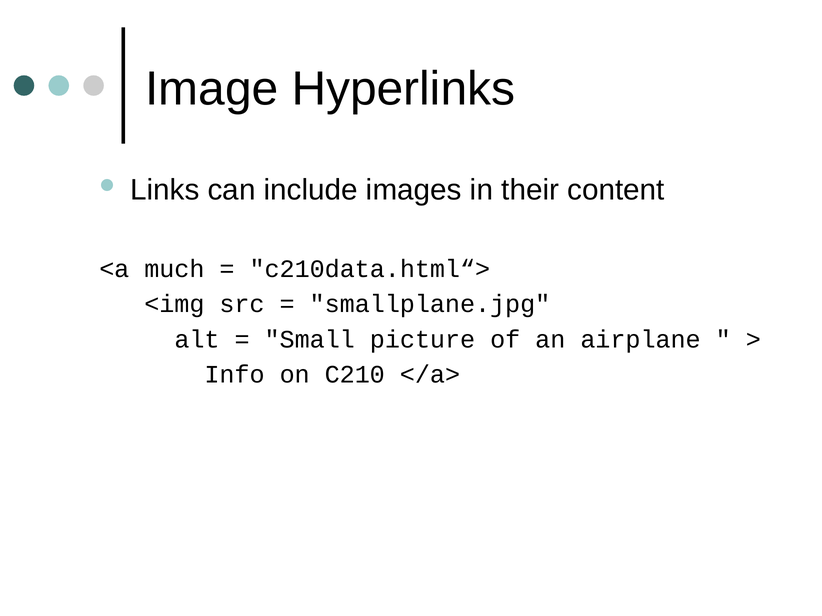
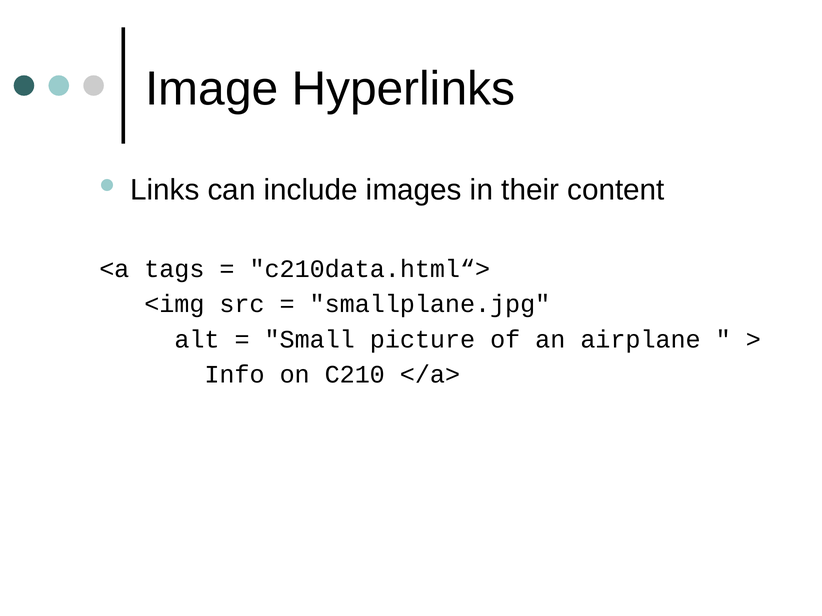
much: much -> tags (174, 269)
